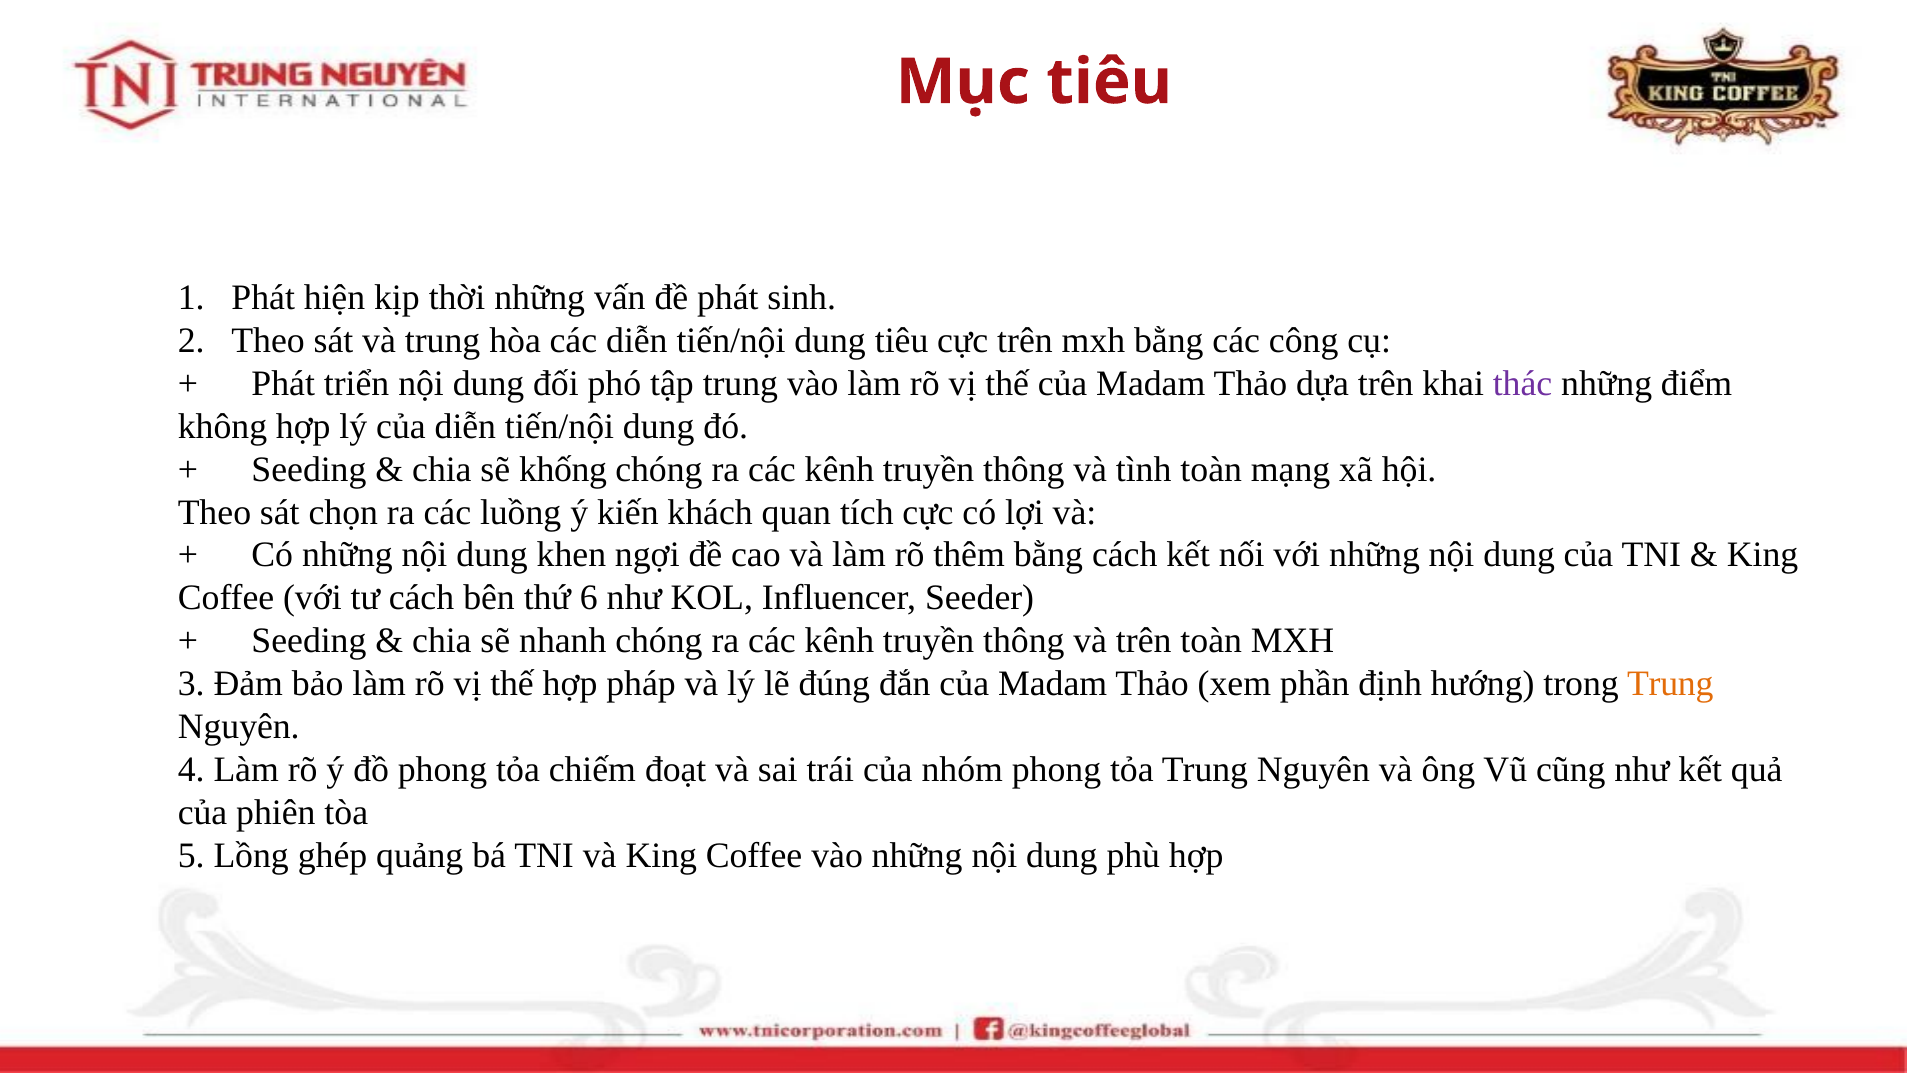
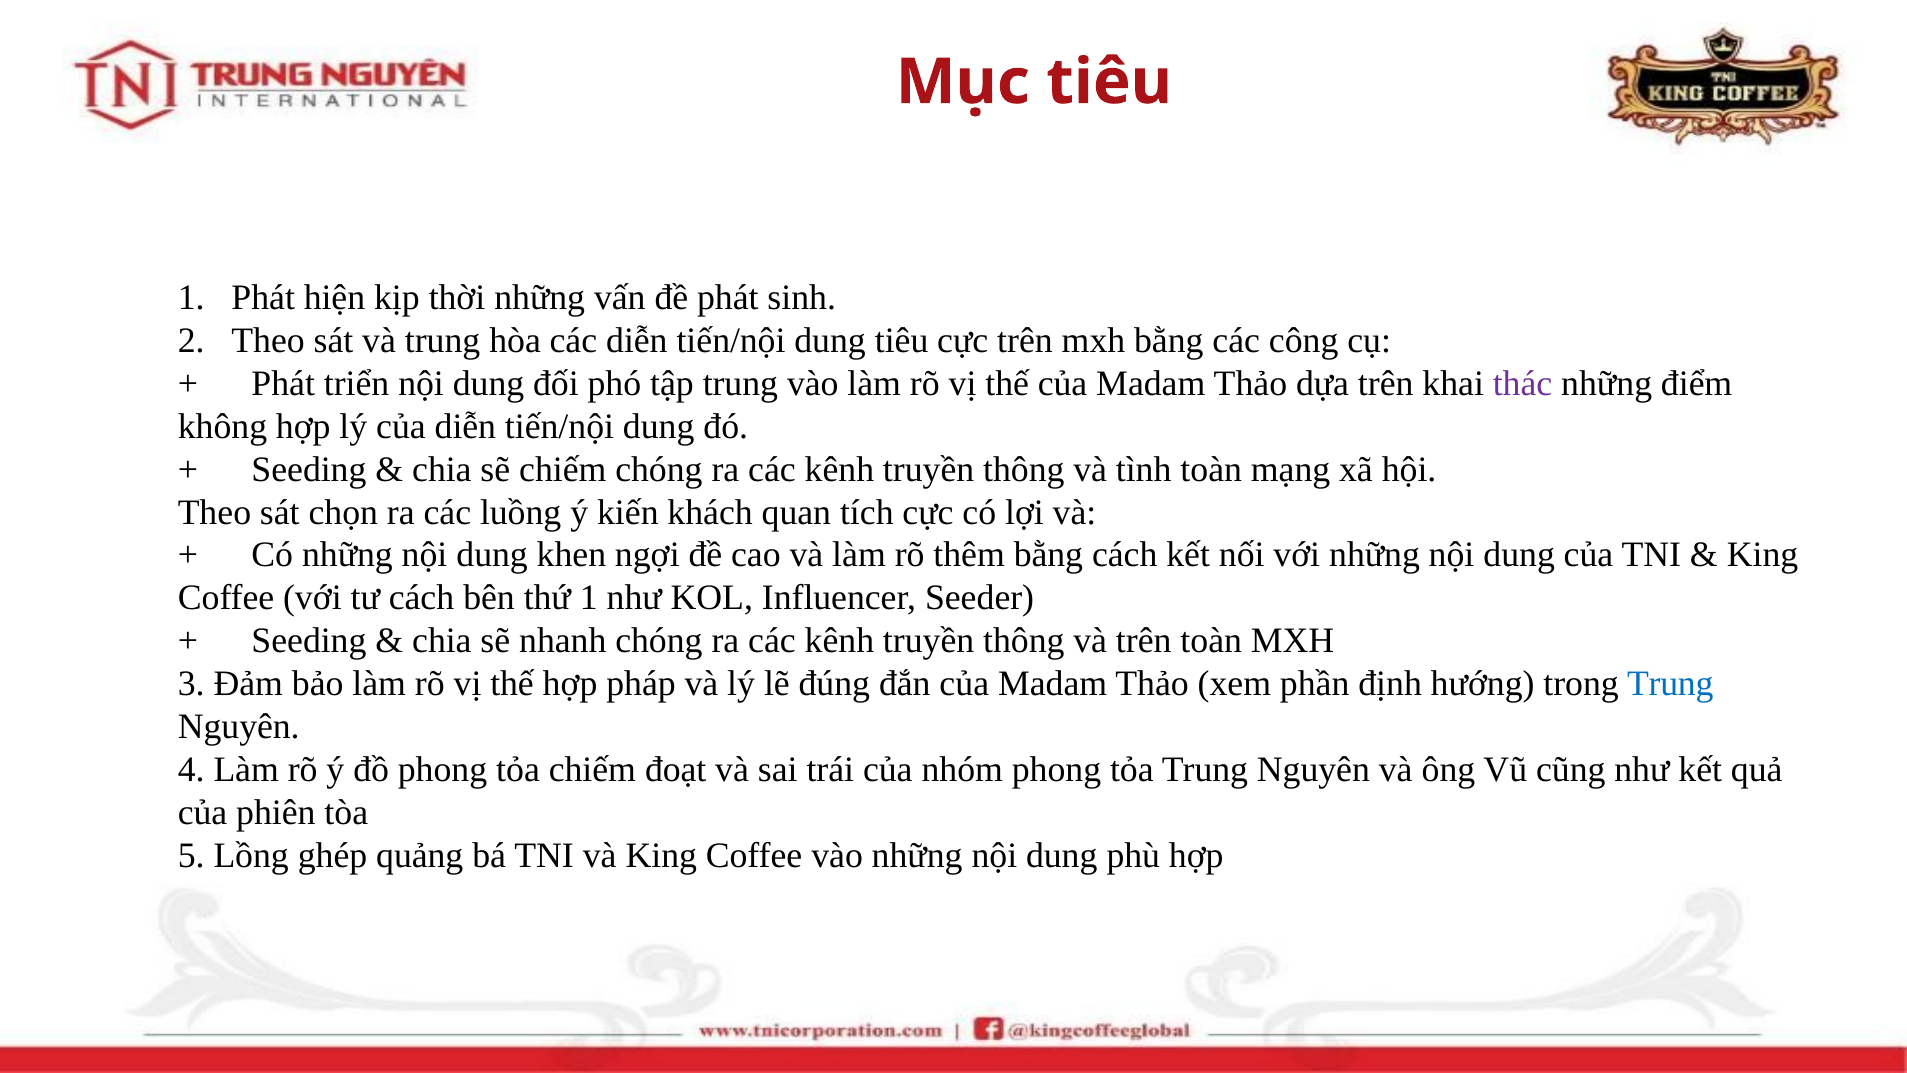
sẽ khống: khống -> chiếm (563, 469)
thứ 6: 6 -> 1 (589, 598)
Trung colour: orange -> blue (1670, 684)
